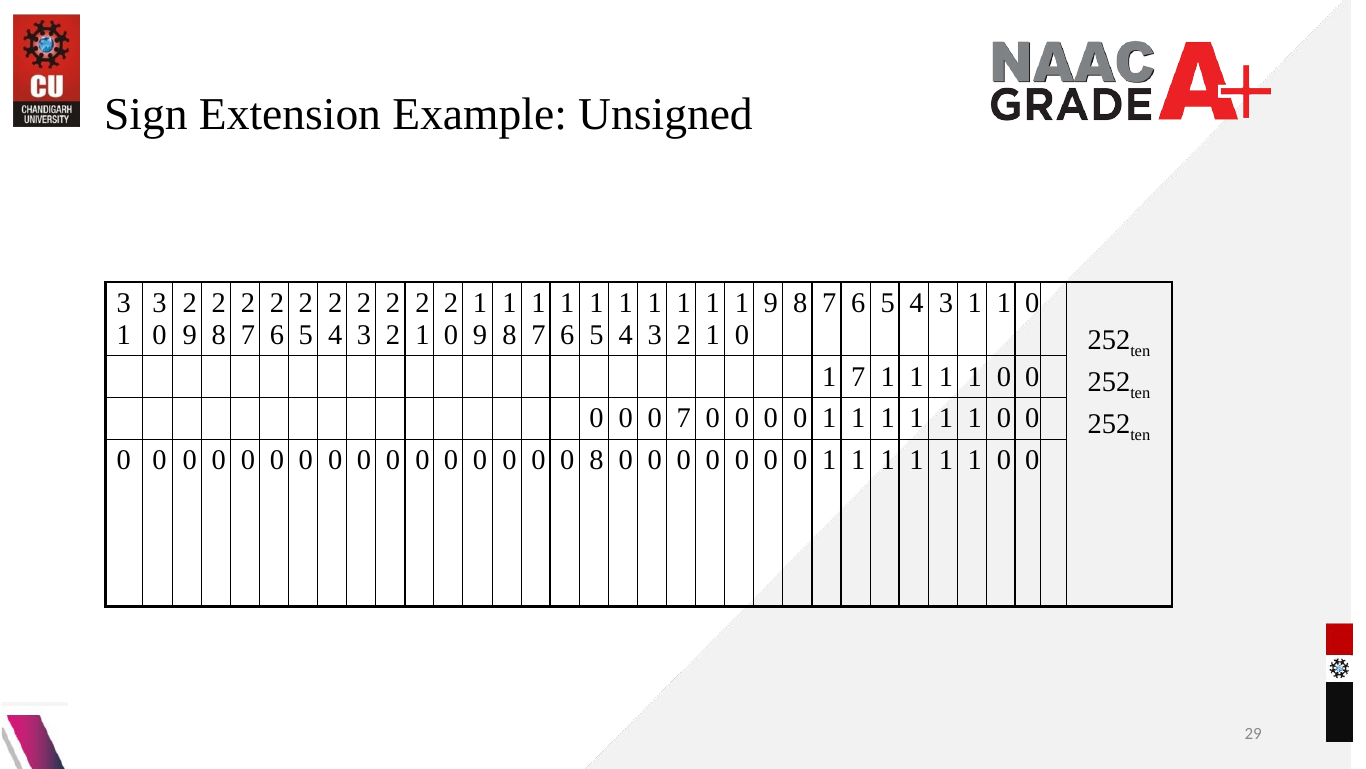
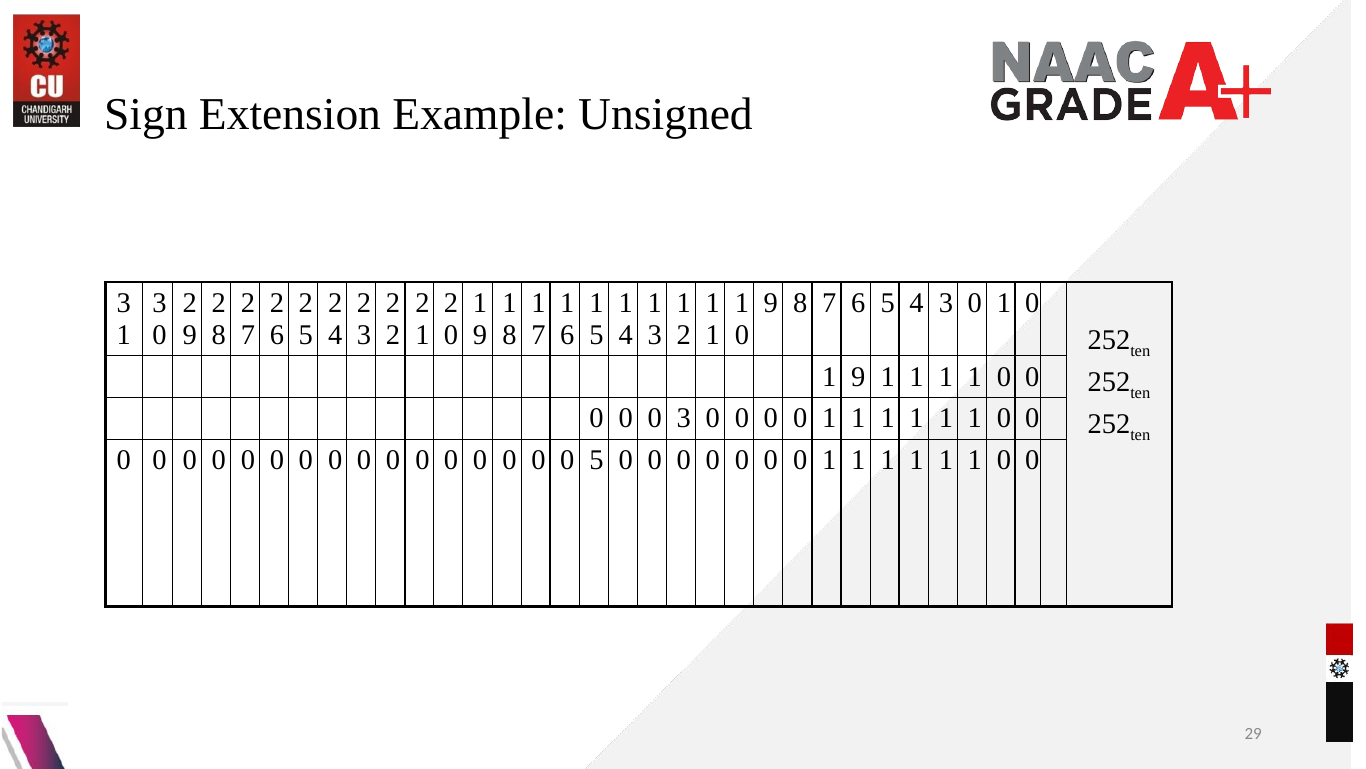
4 3 1: 1 -> 0 (975, 303)
7: 7 -> 9 (858, 376)
0 7: 7 -> 3 (684, 418)
0 8: 8 -> 5 (597, 460)
